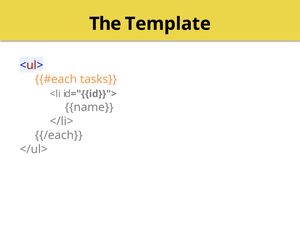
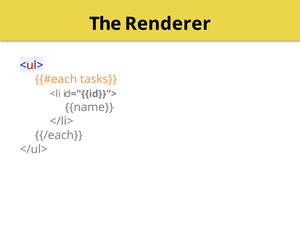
Template: Template -> Renderer (168, 24)
